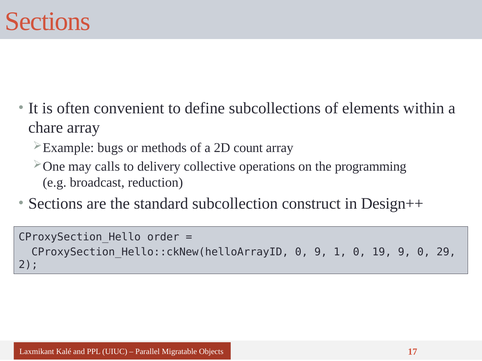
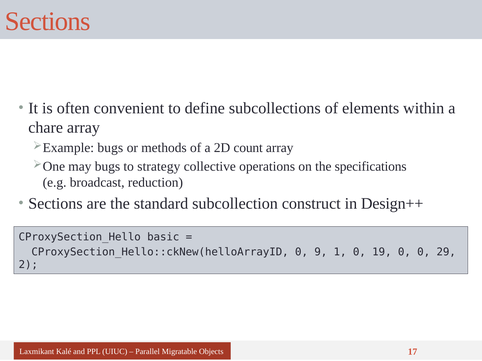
may calls: calls -> bugs (107, 167)
delivery: delivery -> strategy (159, 167)
programming: programming -> specifications (371, 167)
order: order -> basic (163, 237)
19 9: 9 -> 0 (404, 252)
